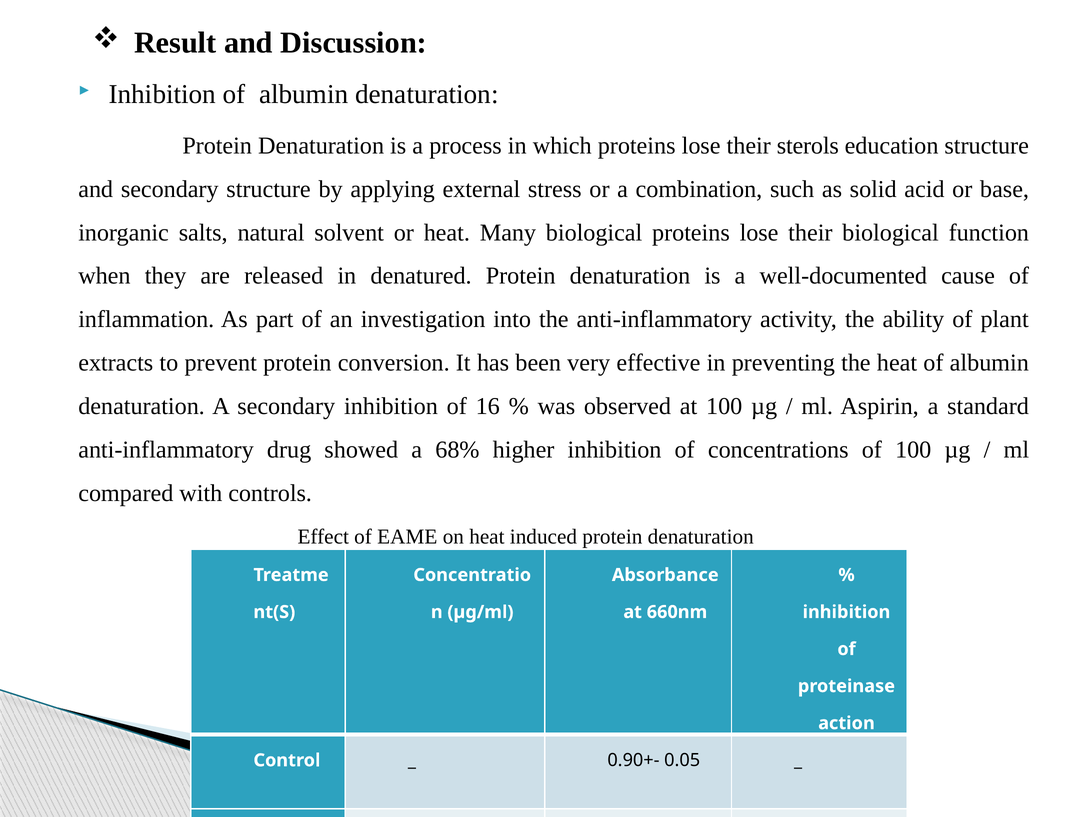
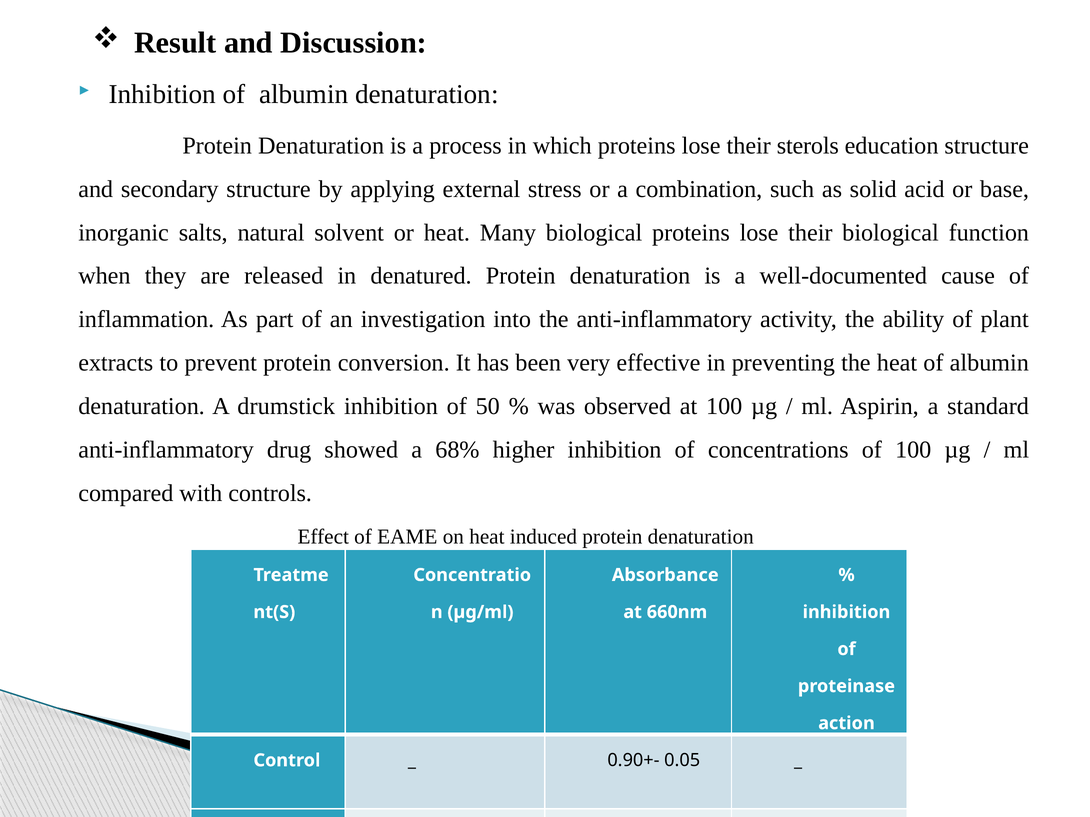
A secondary: secondary -> drumstick (286, 407)
16: 16 -> 50 (488, 407)
